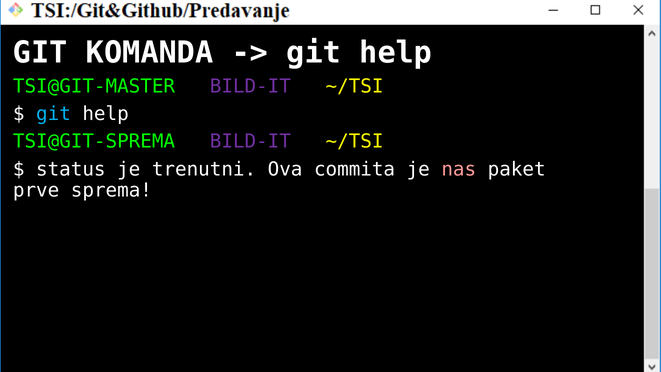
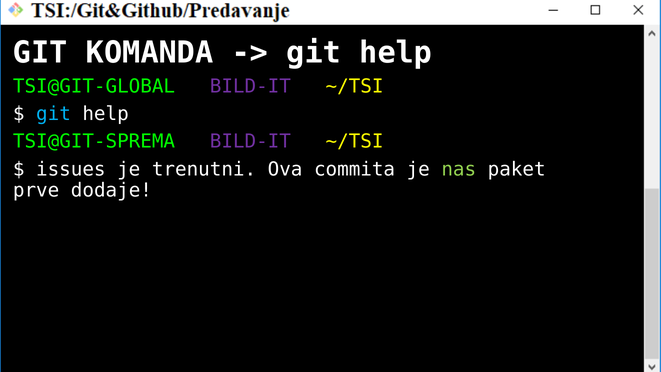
TSI@GIT-MASTER: TSI@GIT-MASTER -> TSI@GIT-GLOBAL (94, 86)
status: status -> issues (71, 169)
nas colour: pink -> light green (459, 169)
sprema: sprema -> dodaje (111, 190)
